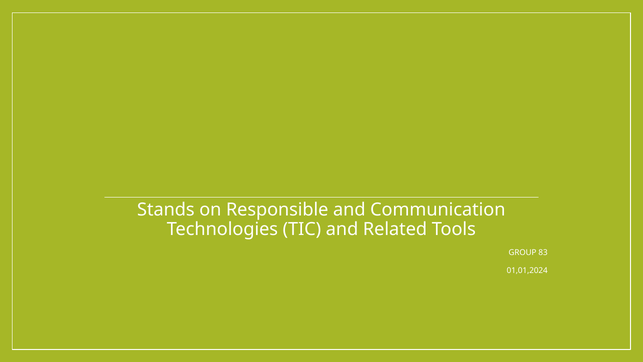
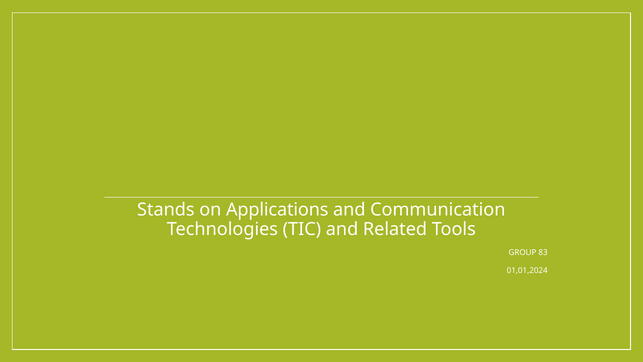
Responsible: Responsible -> Applications (277, 209)
